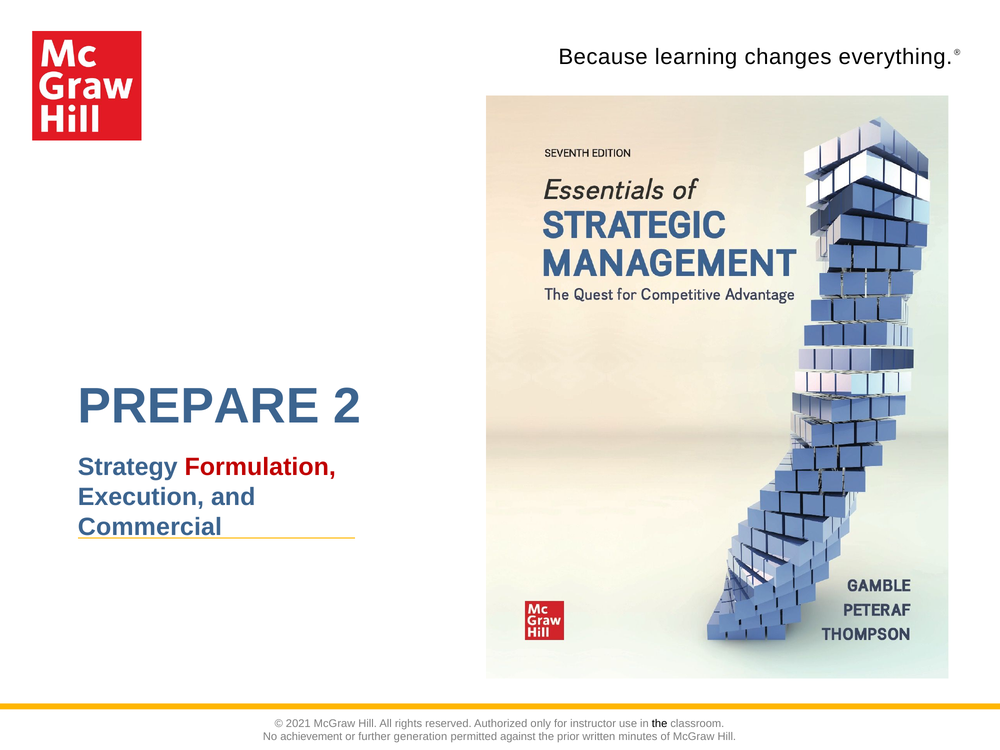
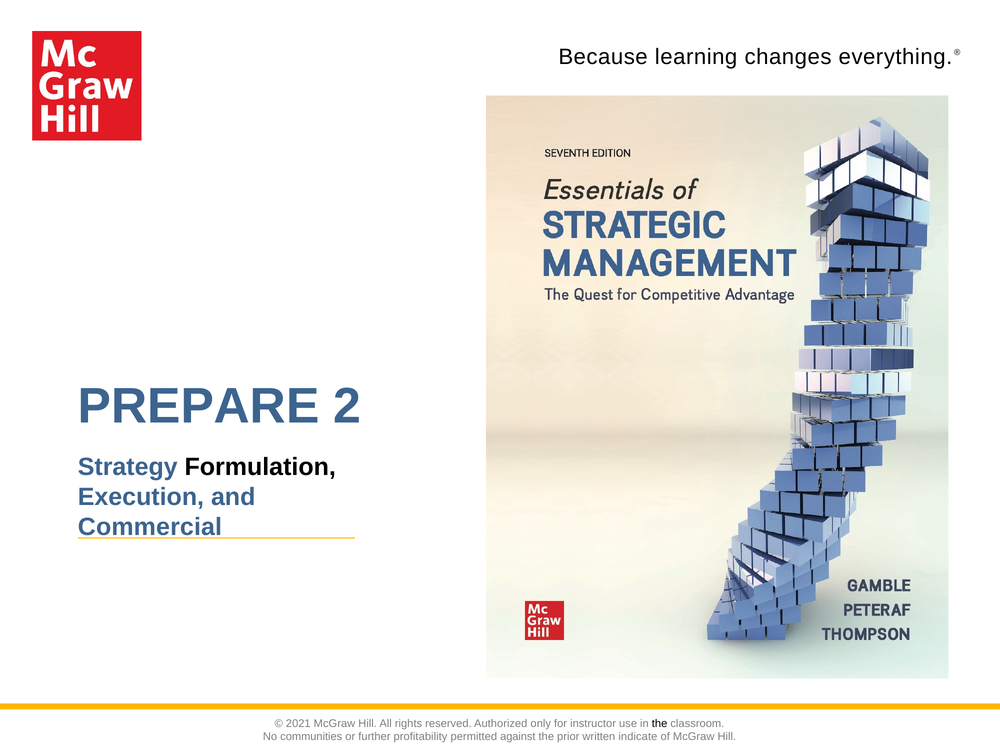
Formulation colour: red -> black (260, 467)
achievement: achievement -> communities (311, 737)
generation: generation -> profitability (420, 737)
minutes: minutes -> indicate (638, 737)
